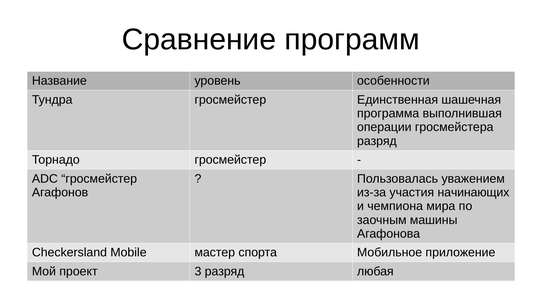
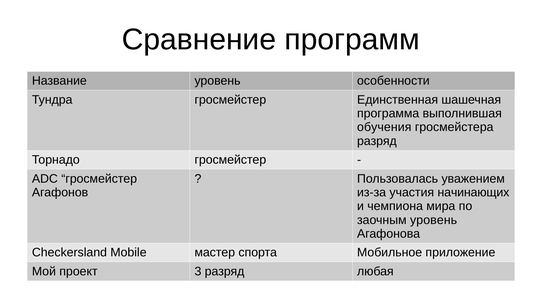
операции: операции -> обучения (384, 127)
заочным машины: машины -> уровень (434, 220)
